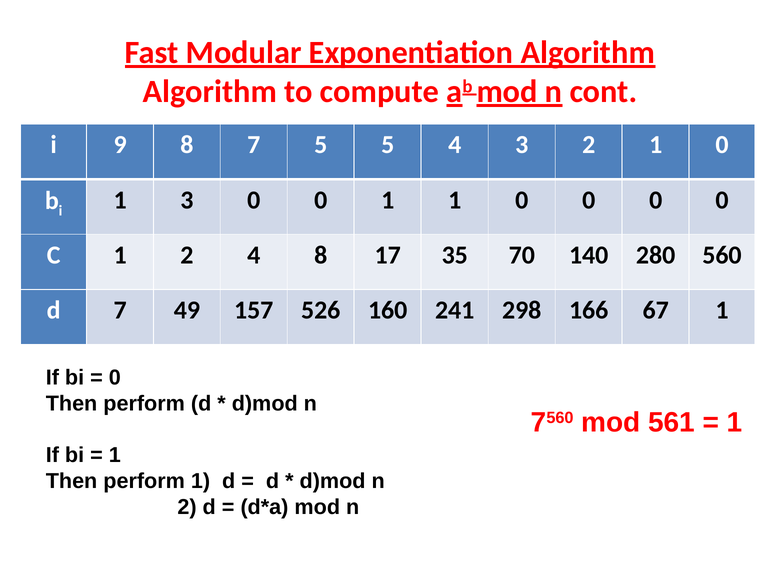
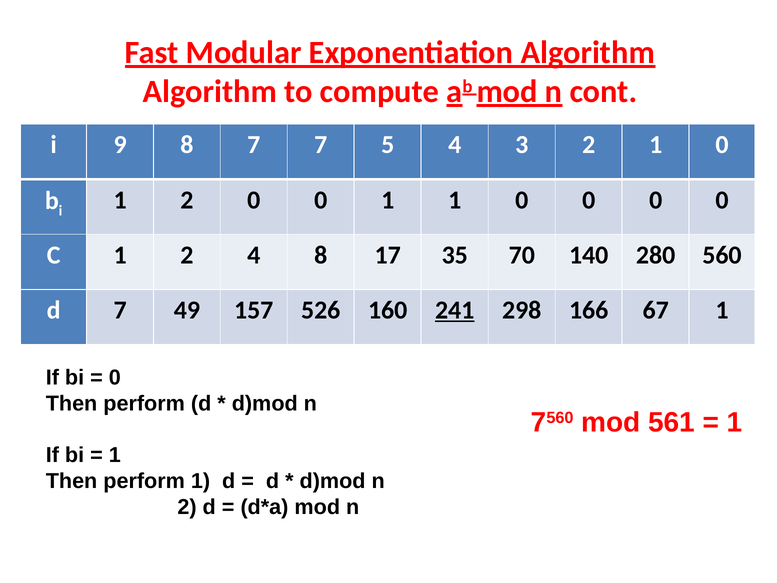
7 5: 5 -> 7 (321, 145)
i 1 3: 3 -> 2 (187, 200)
241 underline: none -> present (455, 310)
